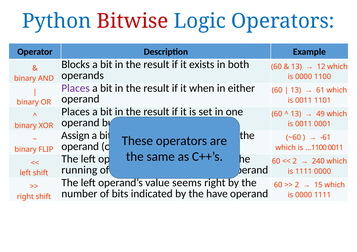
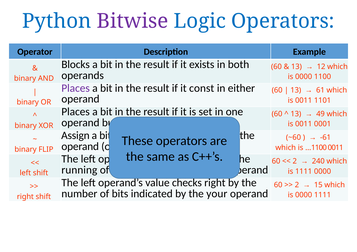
Bitwise colour: red -> purple (133, 21)
when: when -> const (202, 88)
seems: seems -> checks (187, 182)
have: have -> your (217, 193)
